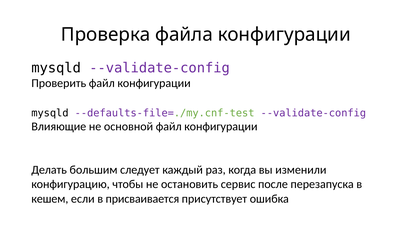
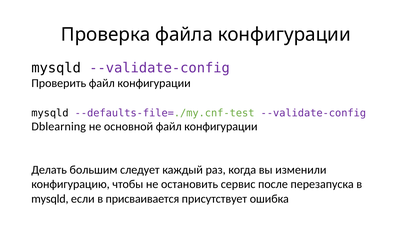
Влияющие: Влияющие -> Dblearning (59, 126)
кешем: кешем -> mysqld (50, 199)
